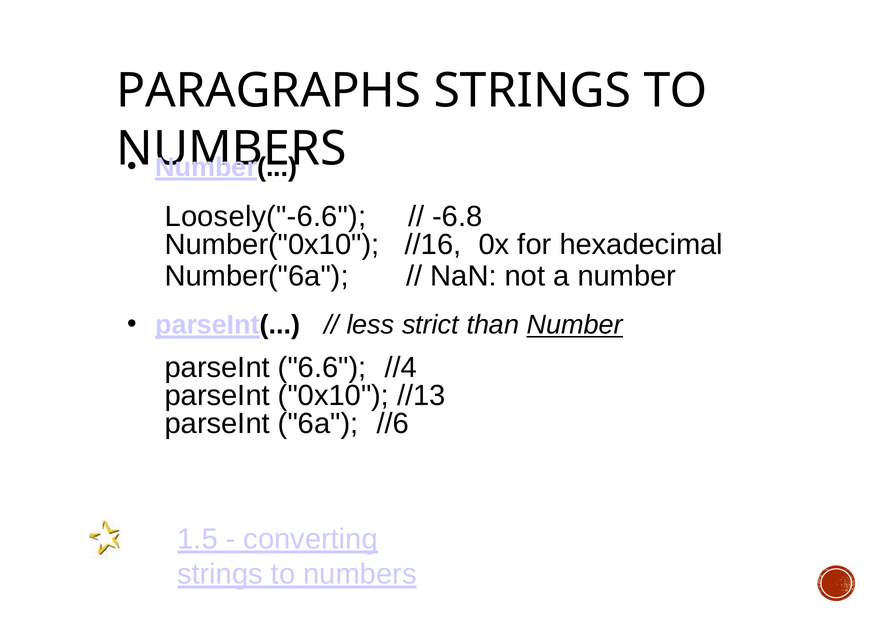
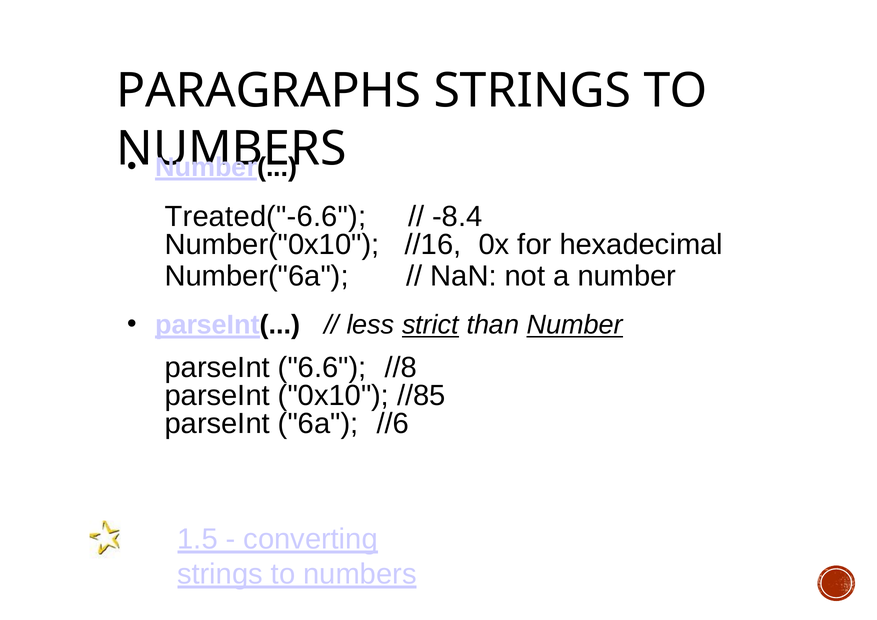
Loosely("-6.6: Loosely("-6.6 -> Treated("-6.6 (265, 217)
-6.8: -6.8 -> -8.4 (457, 217)
strict underline: none -> present (430, 325)
//4: //4 -> //8 (401, 368)
//13: //13 -> //85 (421, 396)
